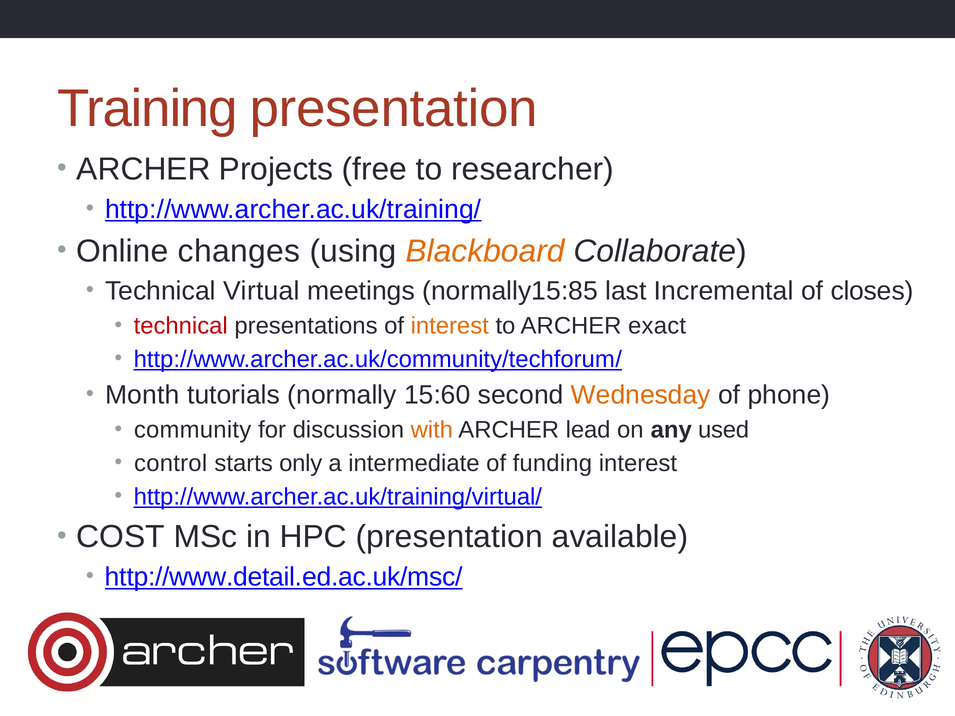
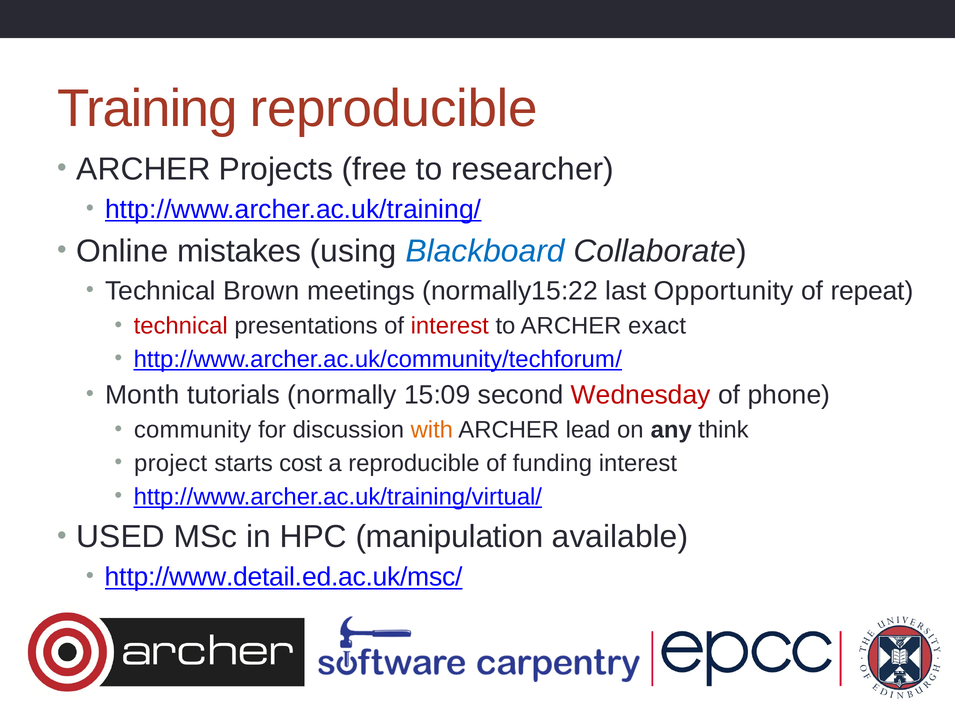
Training presentation: presentation -> reproducible (394, 109)
changes: changes -> mistakes (239, 251)
Blackboard colour: orange -> blue (485, 251)
Virtual: Virtual -> Brown (261, 291)
normally15:85: normally15:85 -> normally15:22 (510, 291)
Incremental: Incremental -> Opportunity (724, 291)
closes: closes -> repeat (872, 291)
interest colour: orange -> red (450, 326)
15:60: 15:60 -> 15:09 (437, 395)
Wednesday colour: orange -> red (641, 395)
used: used -> think (723, 430)
control: control -> project (171, 463)
only: only -> cost (301, 463)
a intermediate: intermediate -> reproducible (414, 463)
COST: COST -> USED (121, 537)
HPC presentation: presentation -> manipulation (450, 537)
